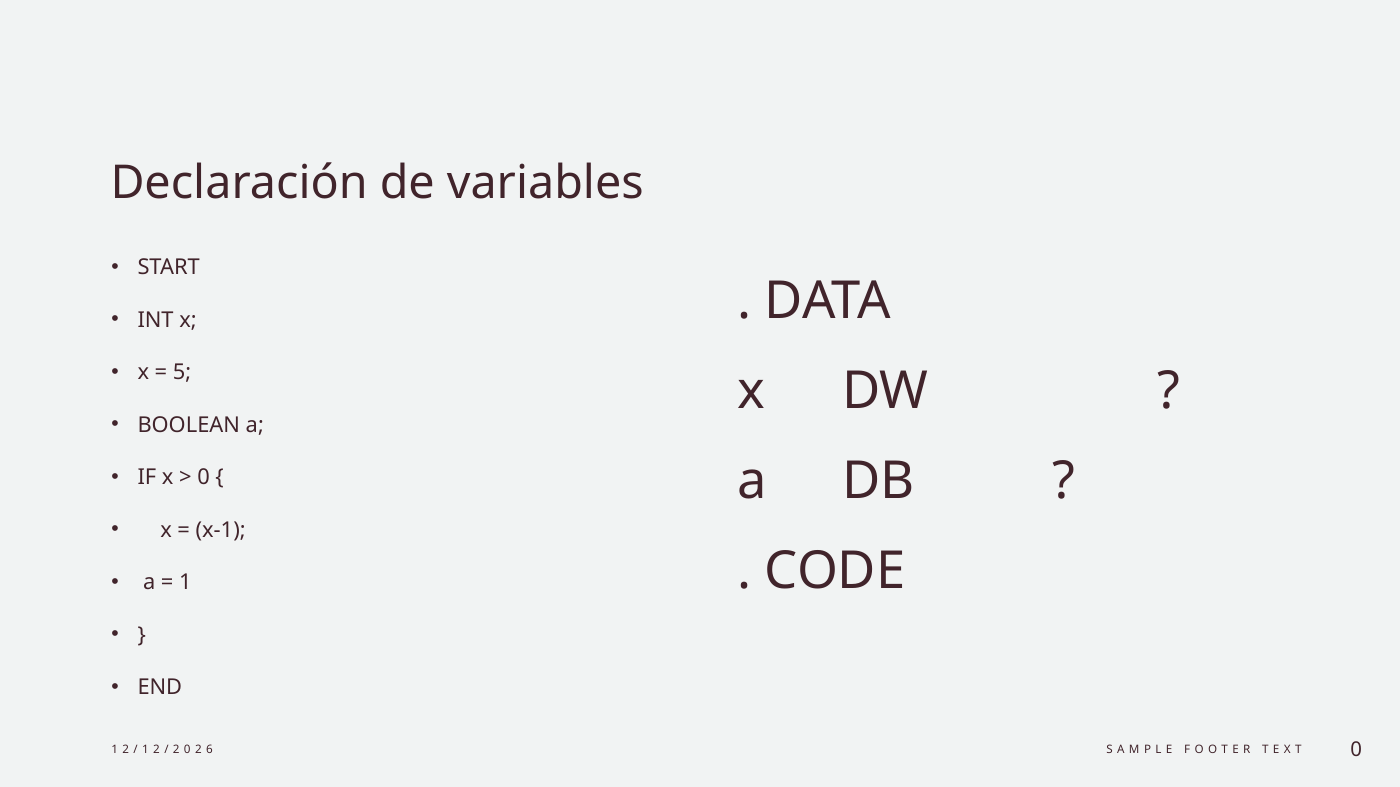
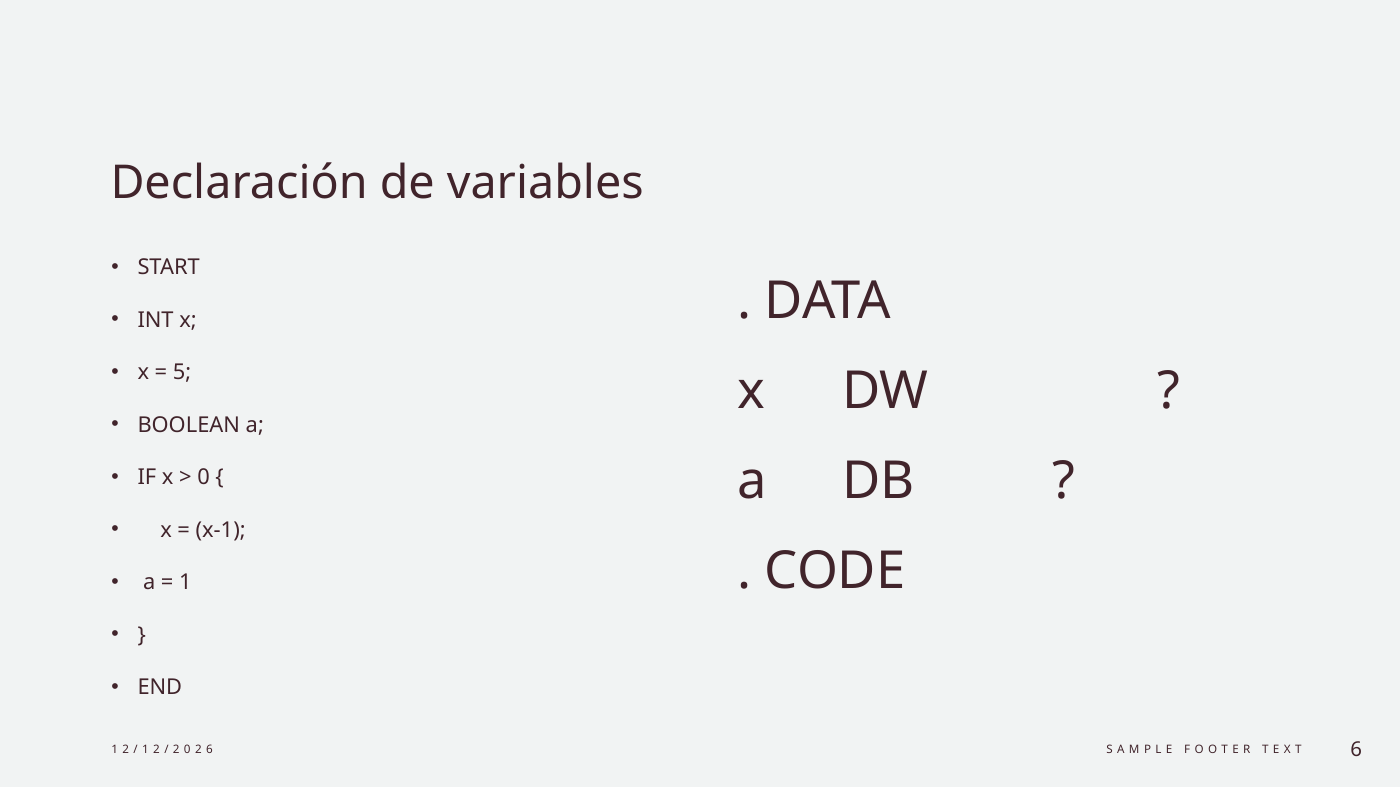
0: 0 -> 6 (1356, 751)
